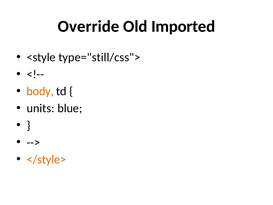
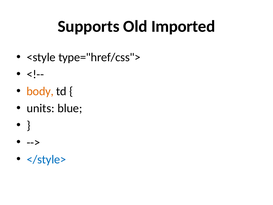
Override: Override -> Supports (89, 26)
type="still/css">: type="still/css"> -> type="href/css"> (99, 57)
</style> colour: orange -> blue (46, 159)
